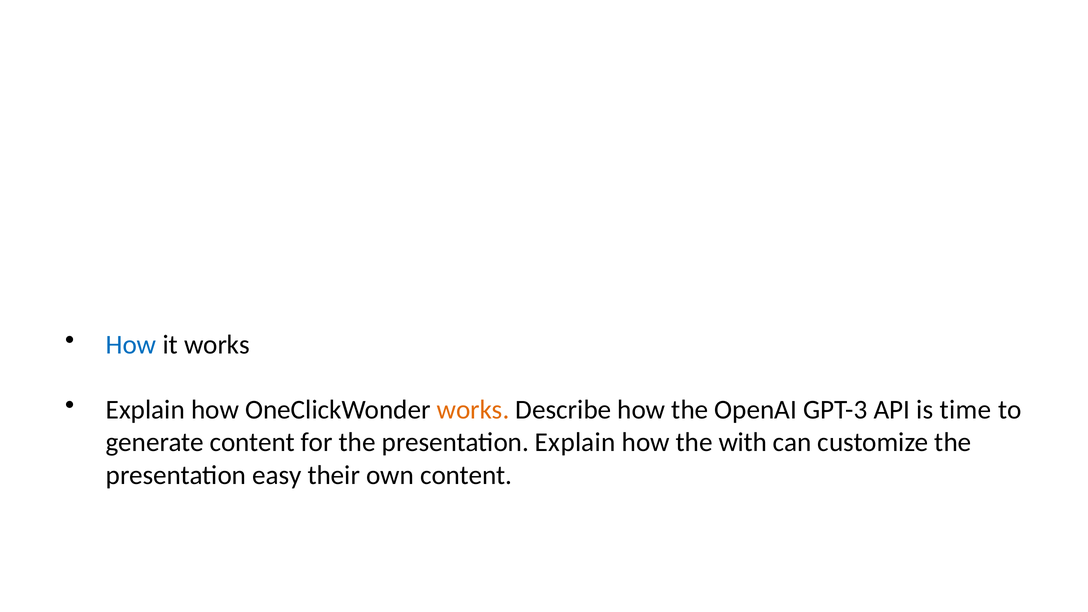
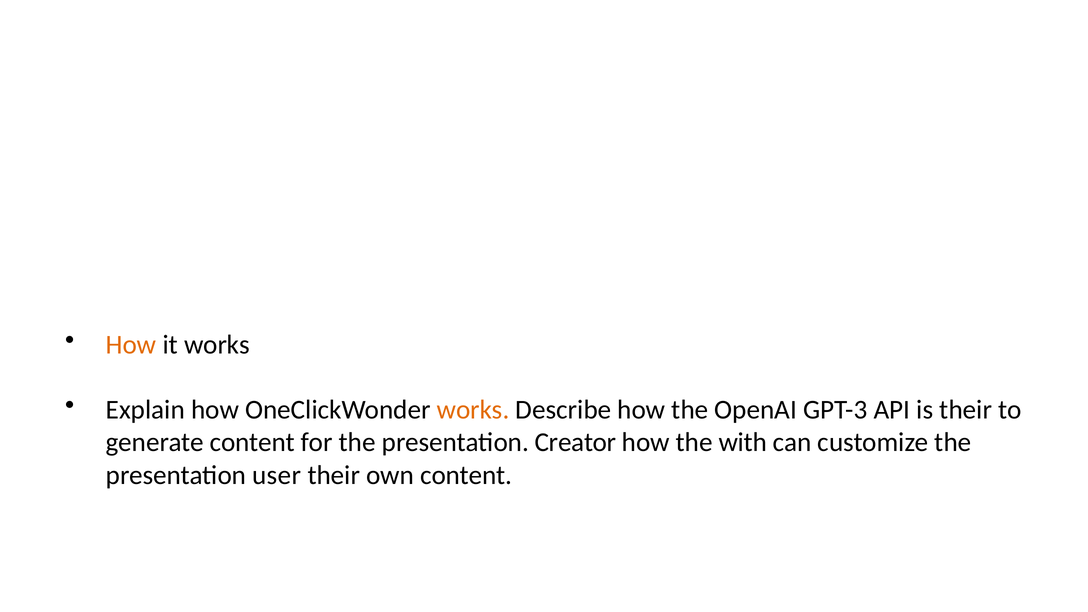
How colour: blue -> orange (131, 345)
is time: time -> their (966, 410)
presentation Explain: Explain -> Creator (575, 443)
easy: easy -> user (277, 475)
